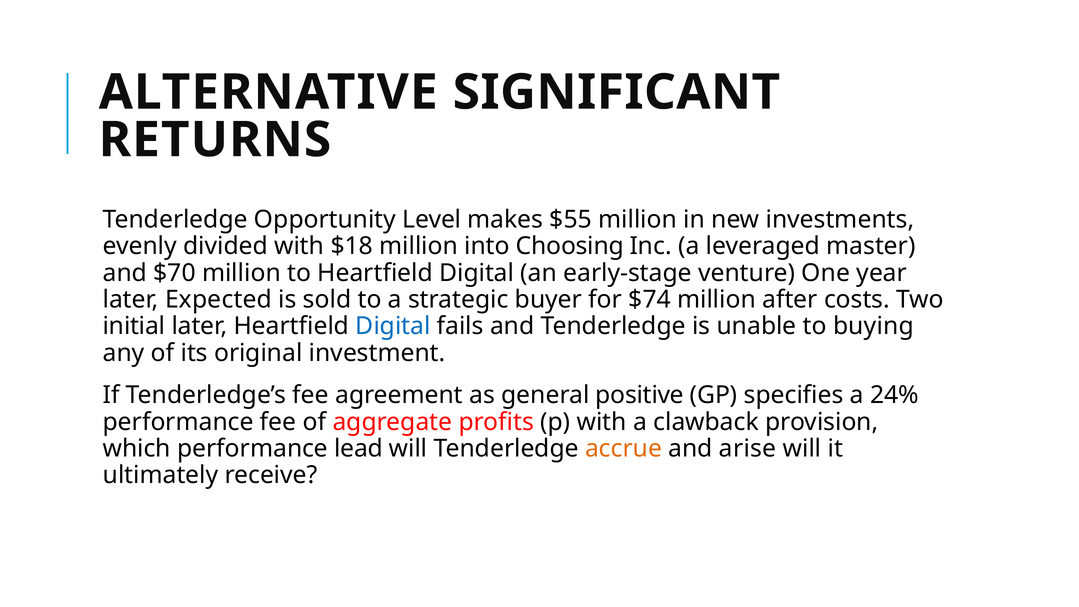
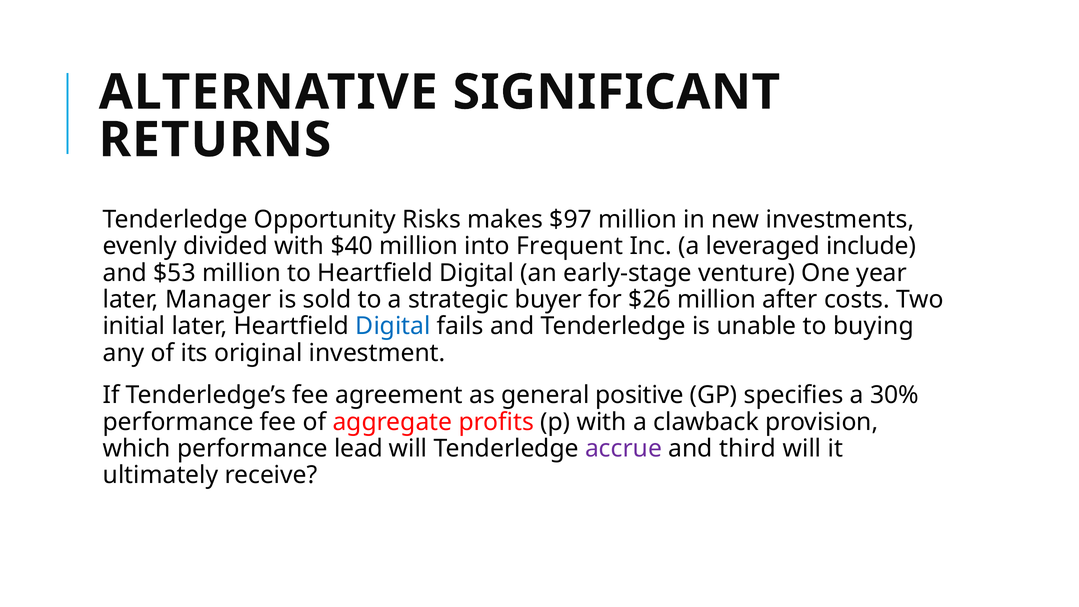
Level: Level -> Risks (432, 220)
$55: $55 -> $97 (571, 220)
$18: $18 -> $40 (352, 246)
Choosing: Choosing -> Frequent (570, 246)
master: master -> include (871, 246)
$70: $70 -> $53 (175, 273)
Expected: Expected -> Manager (218, 300)
$74: $74 -> $26 (650, 300)
24%: 24% -> 30% (894, 395)
accrue colour: orange -> purple (624, 449)
arise: arise -> third (748, 449)
